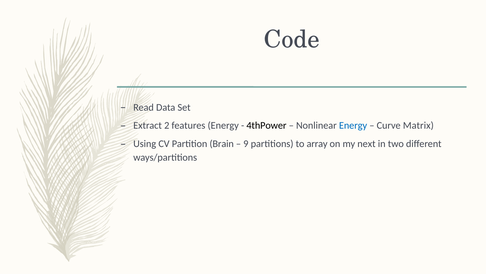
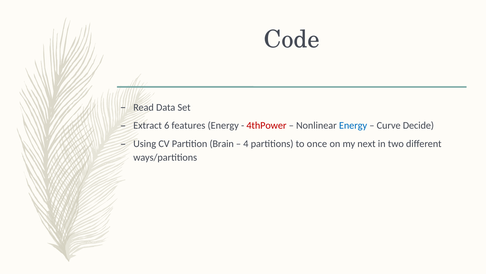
2: 2 -> 6 (167, 125)
4thPower colour: black -> red (266, 125)
Matrix: Matrix -> Decide (418, 125)
9: 9 -> 4 (246, 143)
array: array -> once (317, 143)
